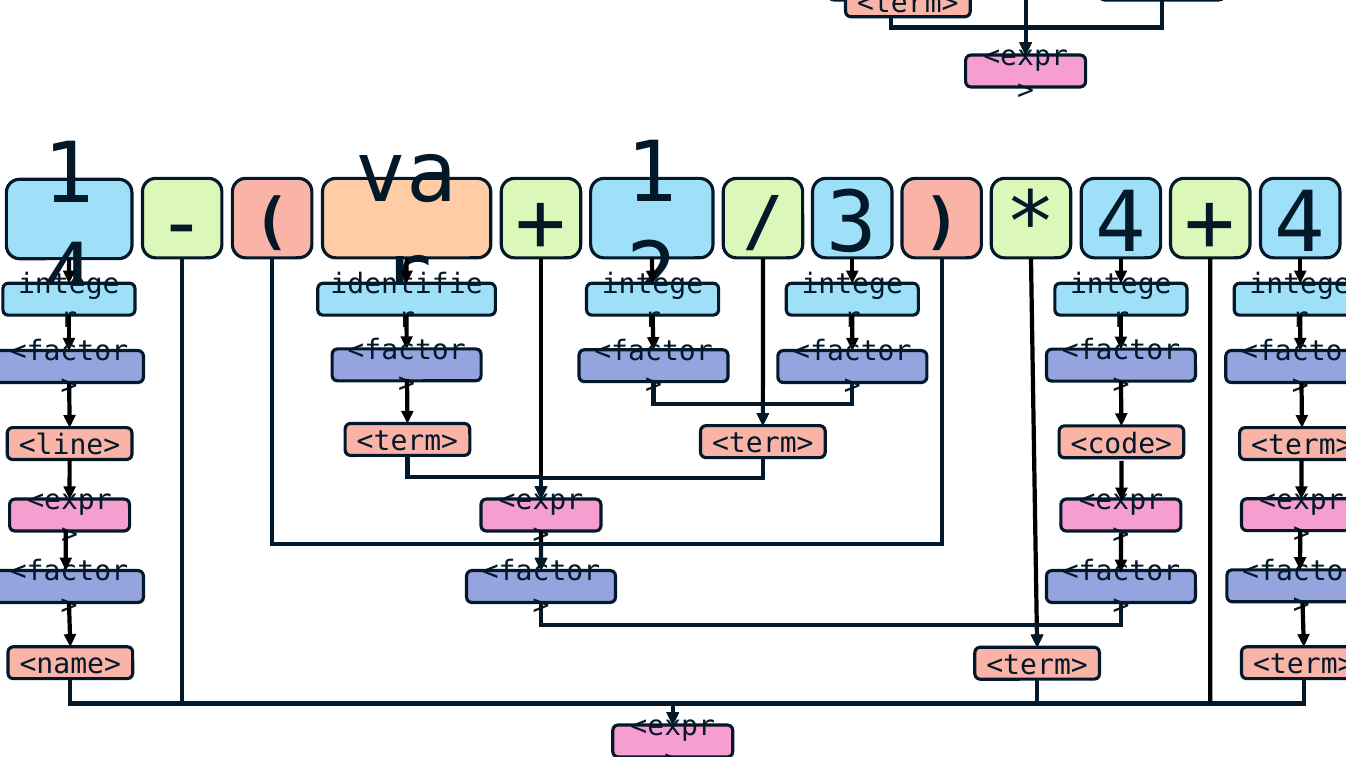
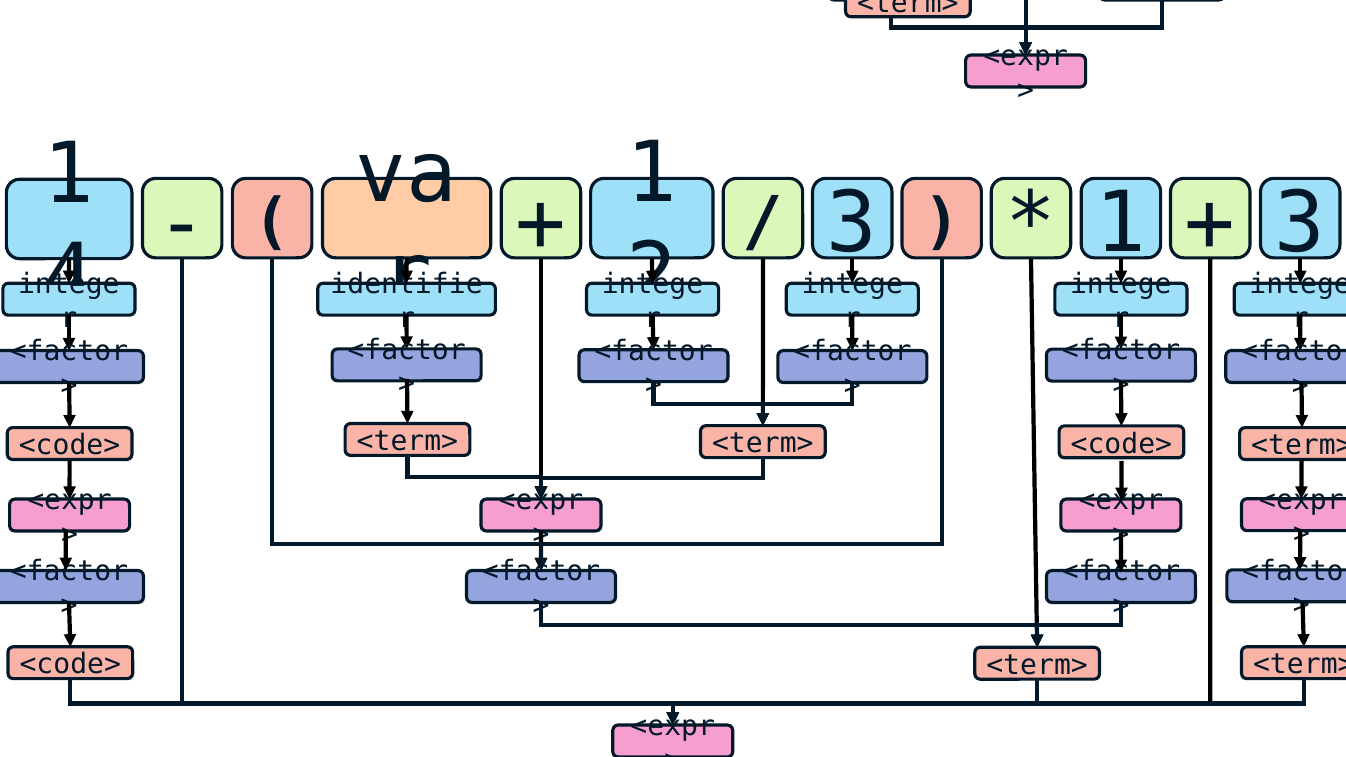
4: 4 -> 1 (1121, 224)
4: 4 -> 3 (1300, 224)
<line>: <line> -> <code> (70, 446)
<name>: <name> -> <code> (70, 665)
